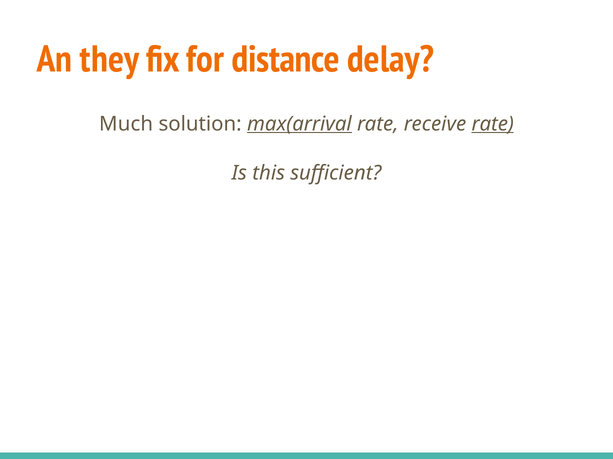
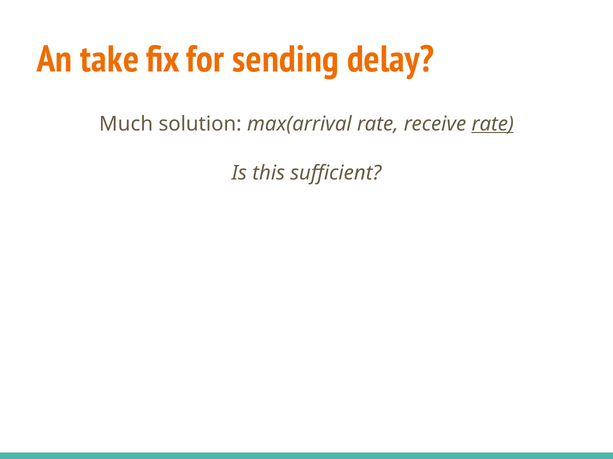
they: they -> take (110, 59)
distance: distance -> sending (286, 59)
max(arrival underline: present -> none (299, 124)
